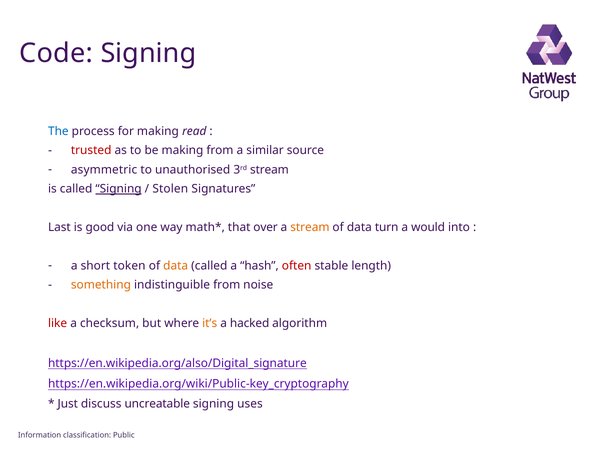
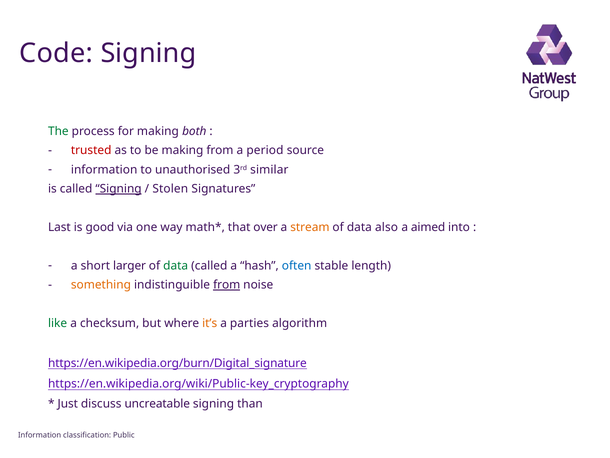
The colour: blue -> green (58, 131)
read: read -> both (194, 131)
similar: similar -> period (265, 150)
asymmetric: asymmetric -> information (104, 170)
3rd stream: stream -> similar (269, 170)
turn: turn -> also (387, 227)
would: would -> aimed (428, 227)
token: token -> larger (130, 265)
data colour: orange -> green (176, 265)
often colour: red -> blue (297, 265)
from underline: none -> present (227, 285)
like colour: red -> green (58, 323)
hacked: hacked -> parties (250, 323)
https://en.wikipedia.org/also/Digital_signature: https://en.wikipedia.org/also/Digital_signature -> https://en.wikipedia.org/burn/Digital_signature (177, 363)
uses: uses -> than (250, 403)
